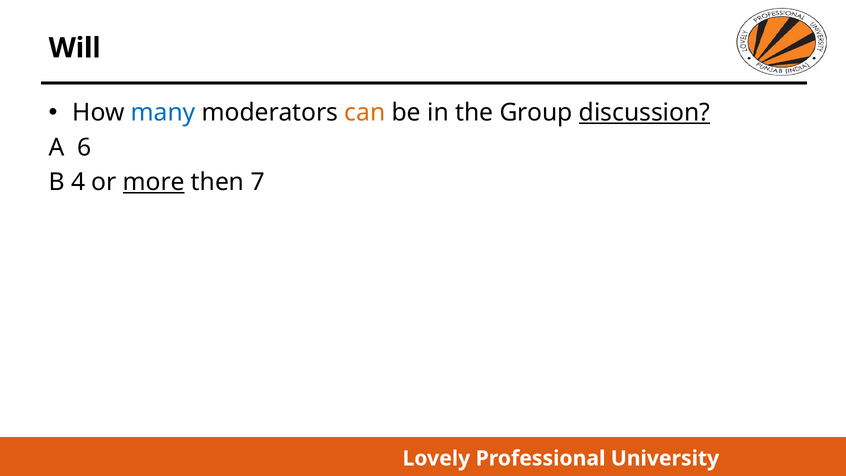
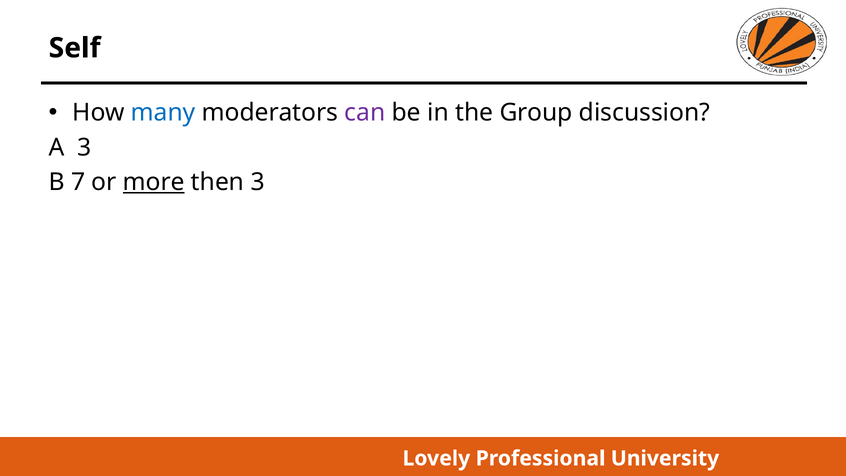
Will: Will -> Self (75, 48)
can colour: orange -> purple (365, 113)
discussion underline: present -> none (645, 113)
A 6: 6 -> 3 (84, 147)
4: 4 -> 7 (78, 182)
then 7: 7 -> 3 (258, 182)
